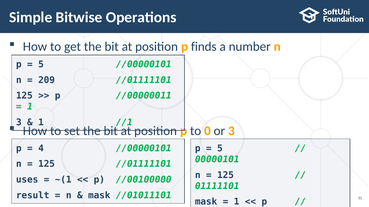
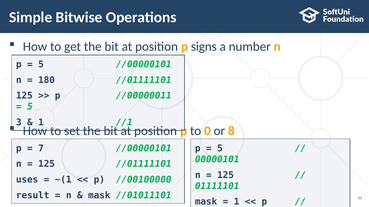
finds: finds -> signs (204, 47)
209: 209 -> 180 (47, 80)
1: 1 -> 5 (30, 107)
or 3: 3 -> 8 (231, 131)
4: 4 -> 7 (41, 149)
